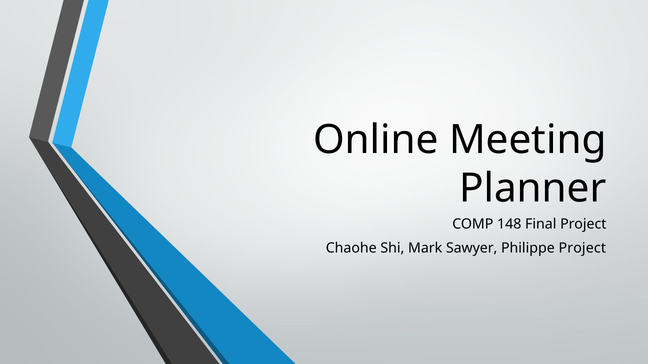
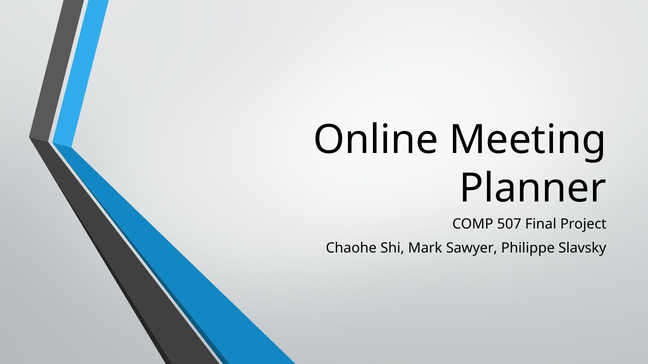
148: 148 -> 507 (509, 224)
Philippe Project: Project -> Slavsky (582, 248)
